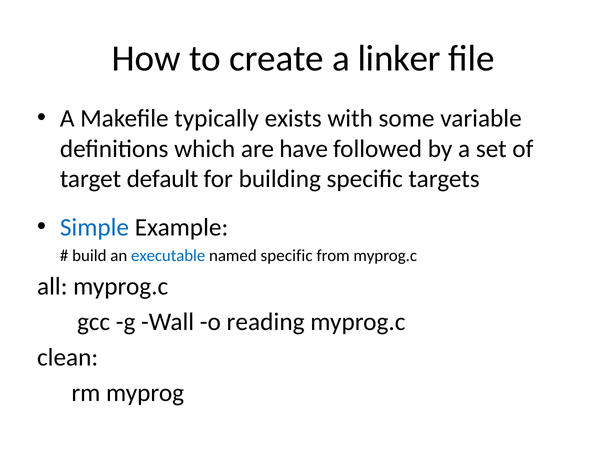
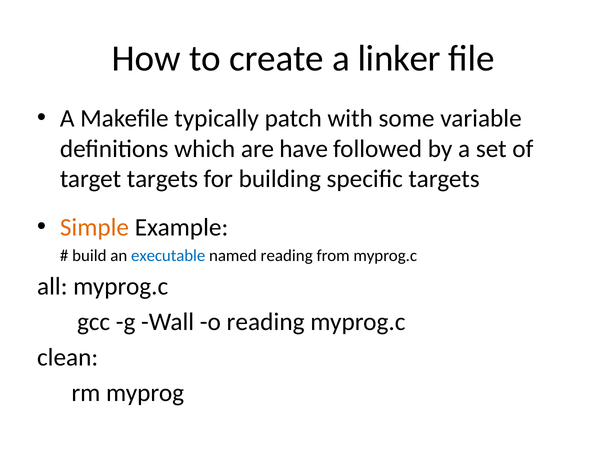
exists: exists -> patch (293, 119)
target default: default -> targets (162, 179)
Simple colour: blue -> orange (94, 228)
named specific: specific -> reading (287, 256)
